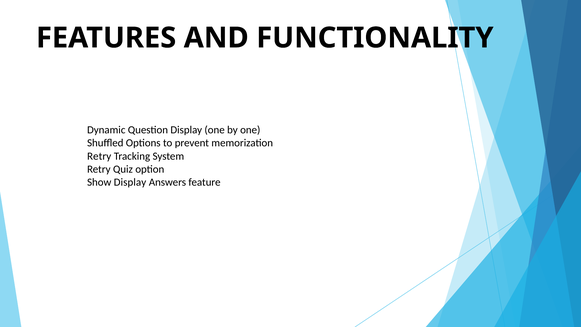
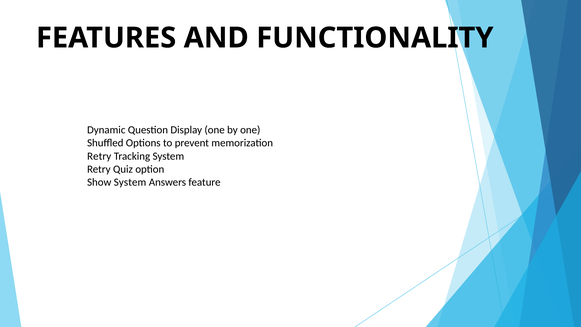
Show Display: Display -> System (130, 182)
